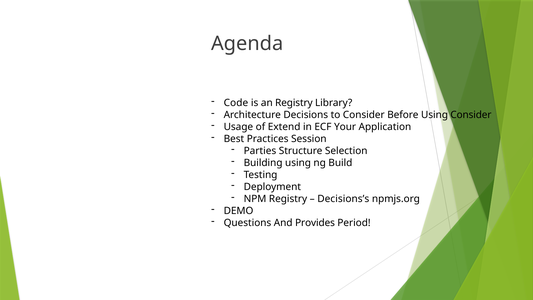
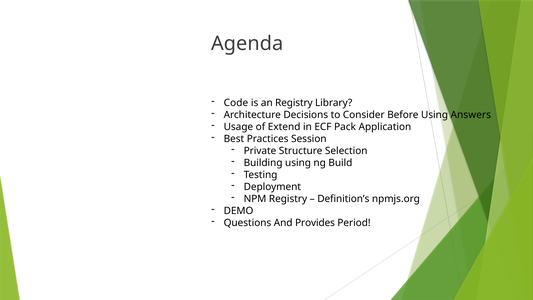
Using Consider: Consider -> Answers (471, 115)
Your: Your -> Pack (345, 127)
Parties: Parties -> Private (260, 151)
Decisions’s: Decisions’s -> Definition’s (343, 199)
